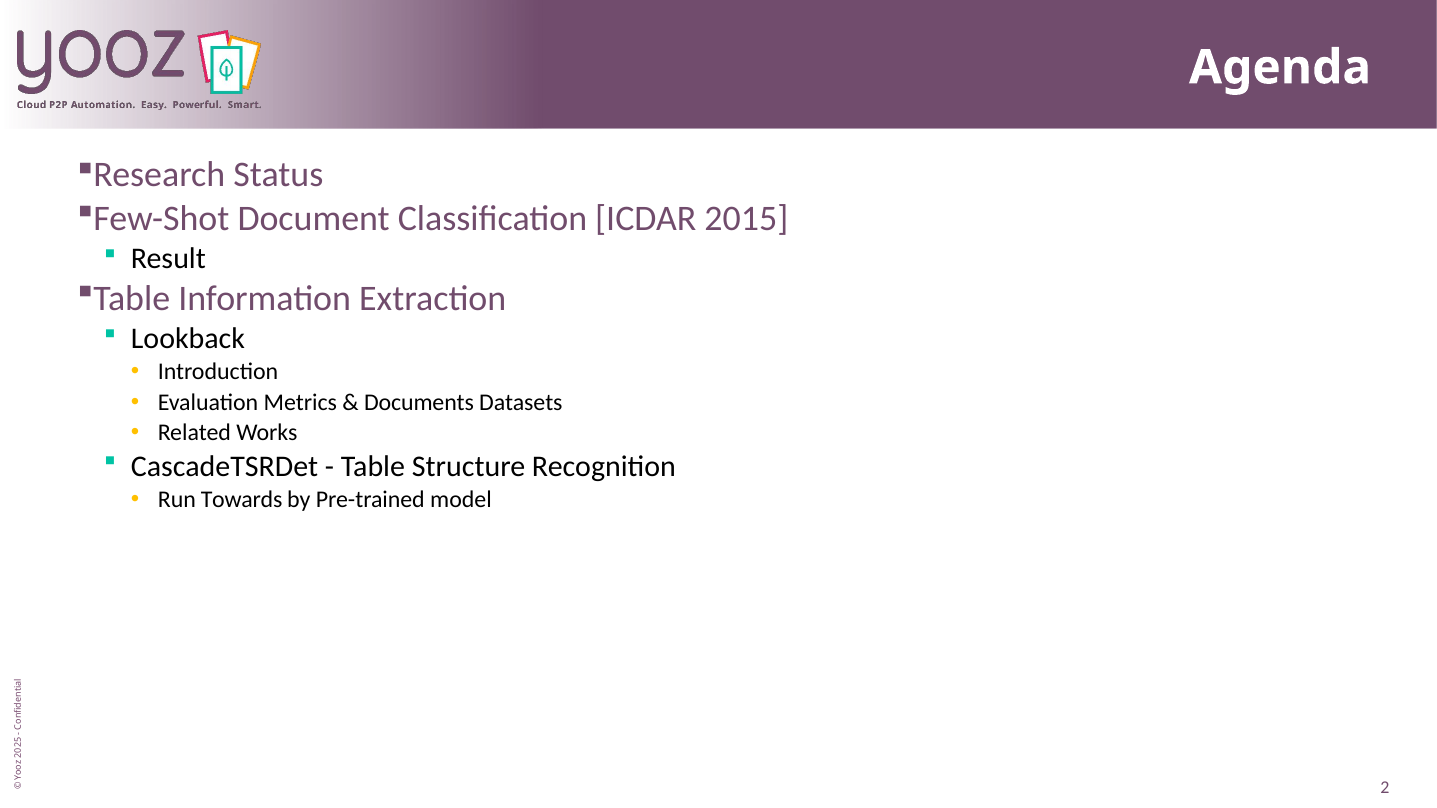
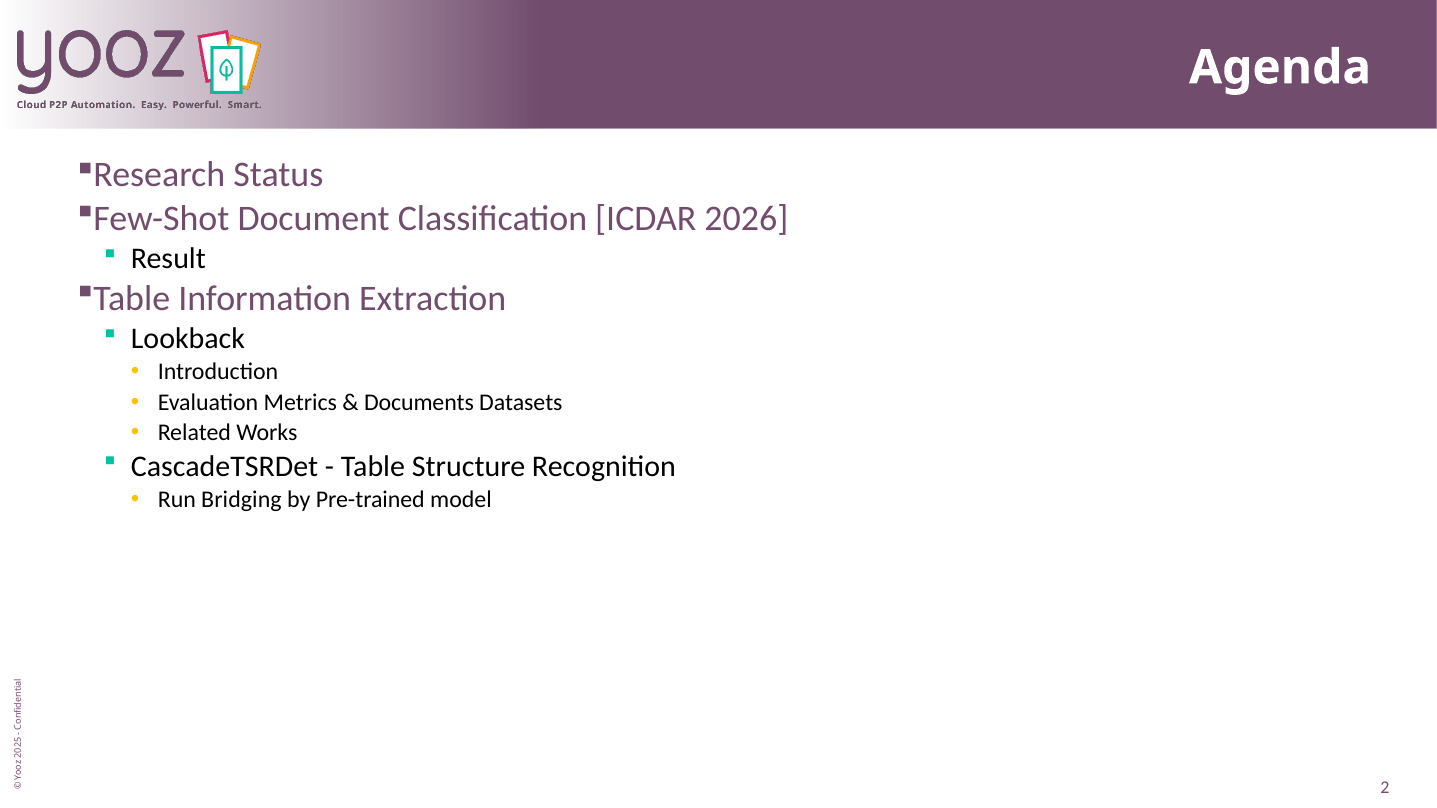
2015: 2015 -> 2026 (746, 218)
Towards: Towards -> Bridging (241, 500)
